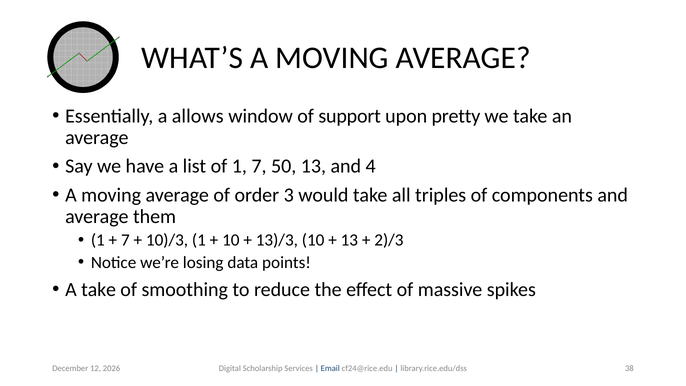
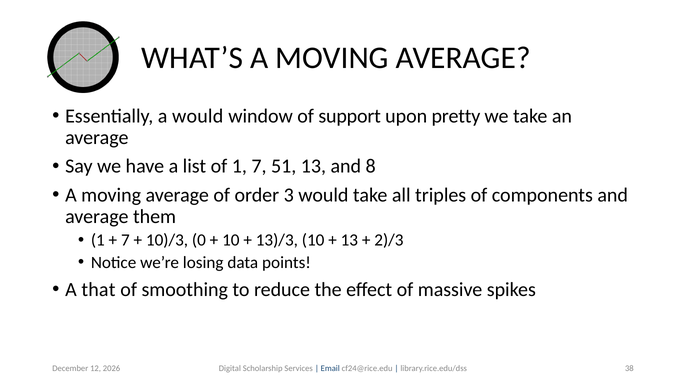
a allows: allows -> would (198, 116)
50: 50 -> 51 (284, 166)
4: 4 -> 8 (371, 166)
10)/3 1: 1 -> 0 (199, 240)
A take: take -> that (98, 289)
